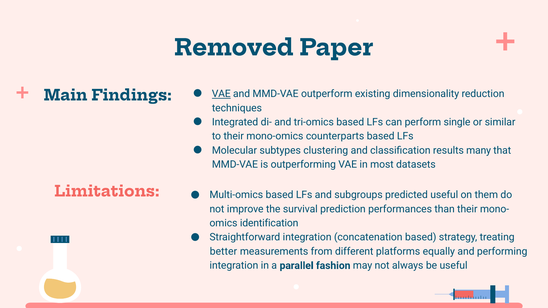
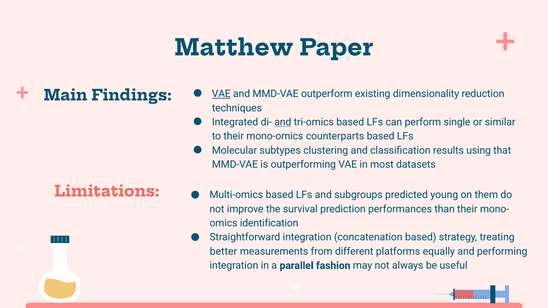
Removed: Removed -> Matthew (234, 48)
and underline: none -> present (283, 122)
many: many -> using (479, 151)
predicted useful: useful -> young (444, 195)
